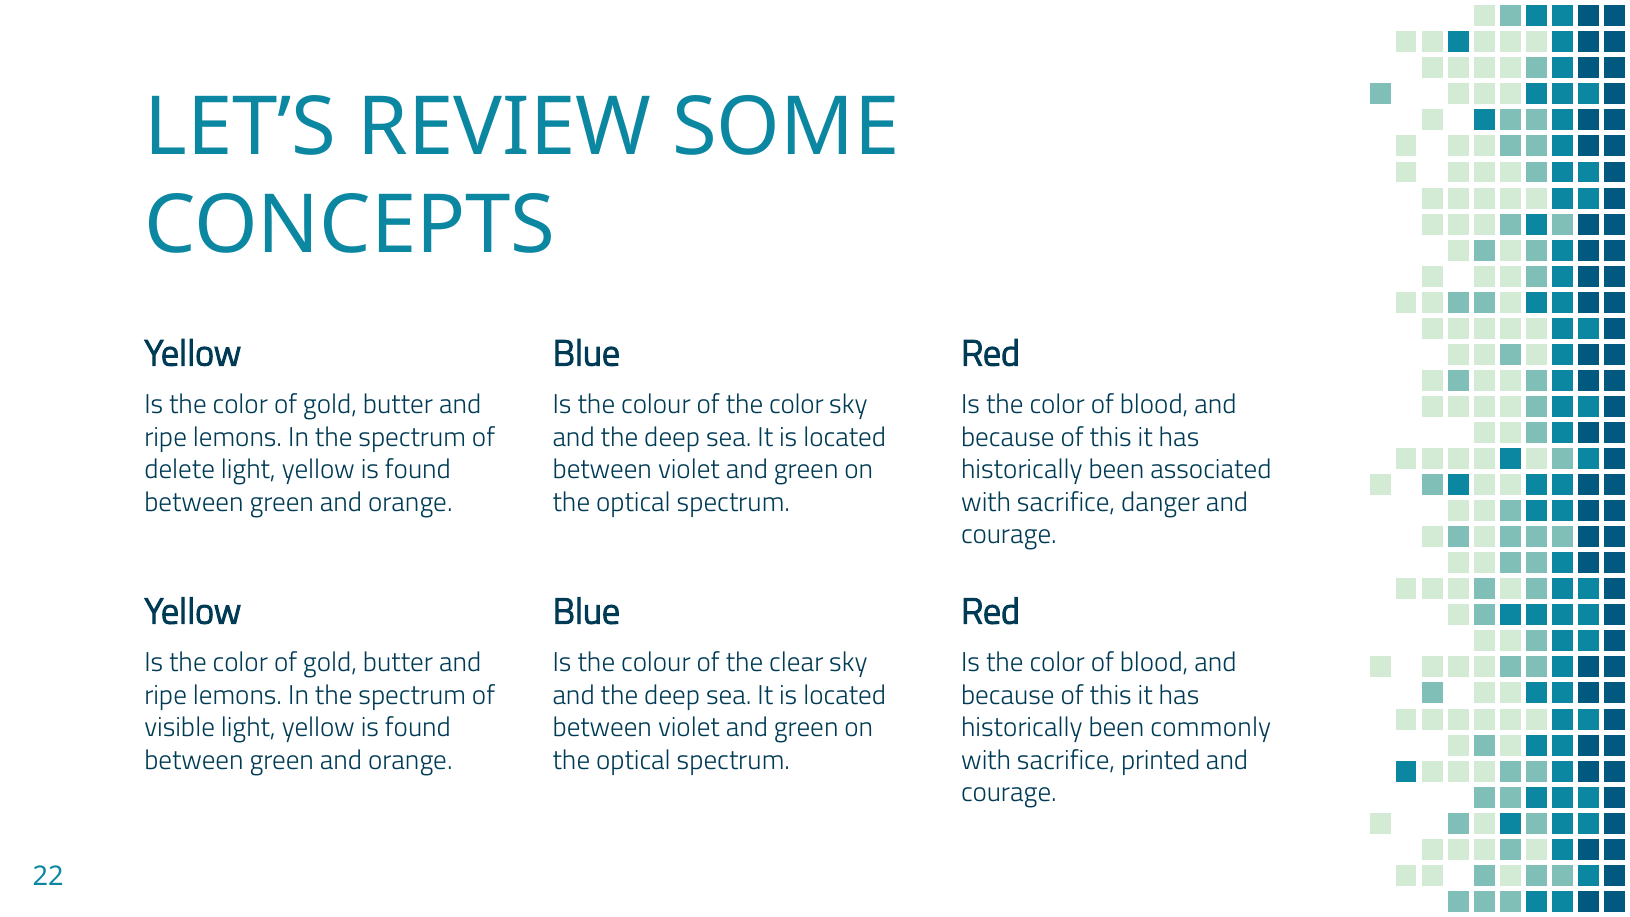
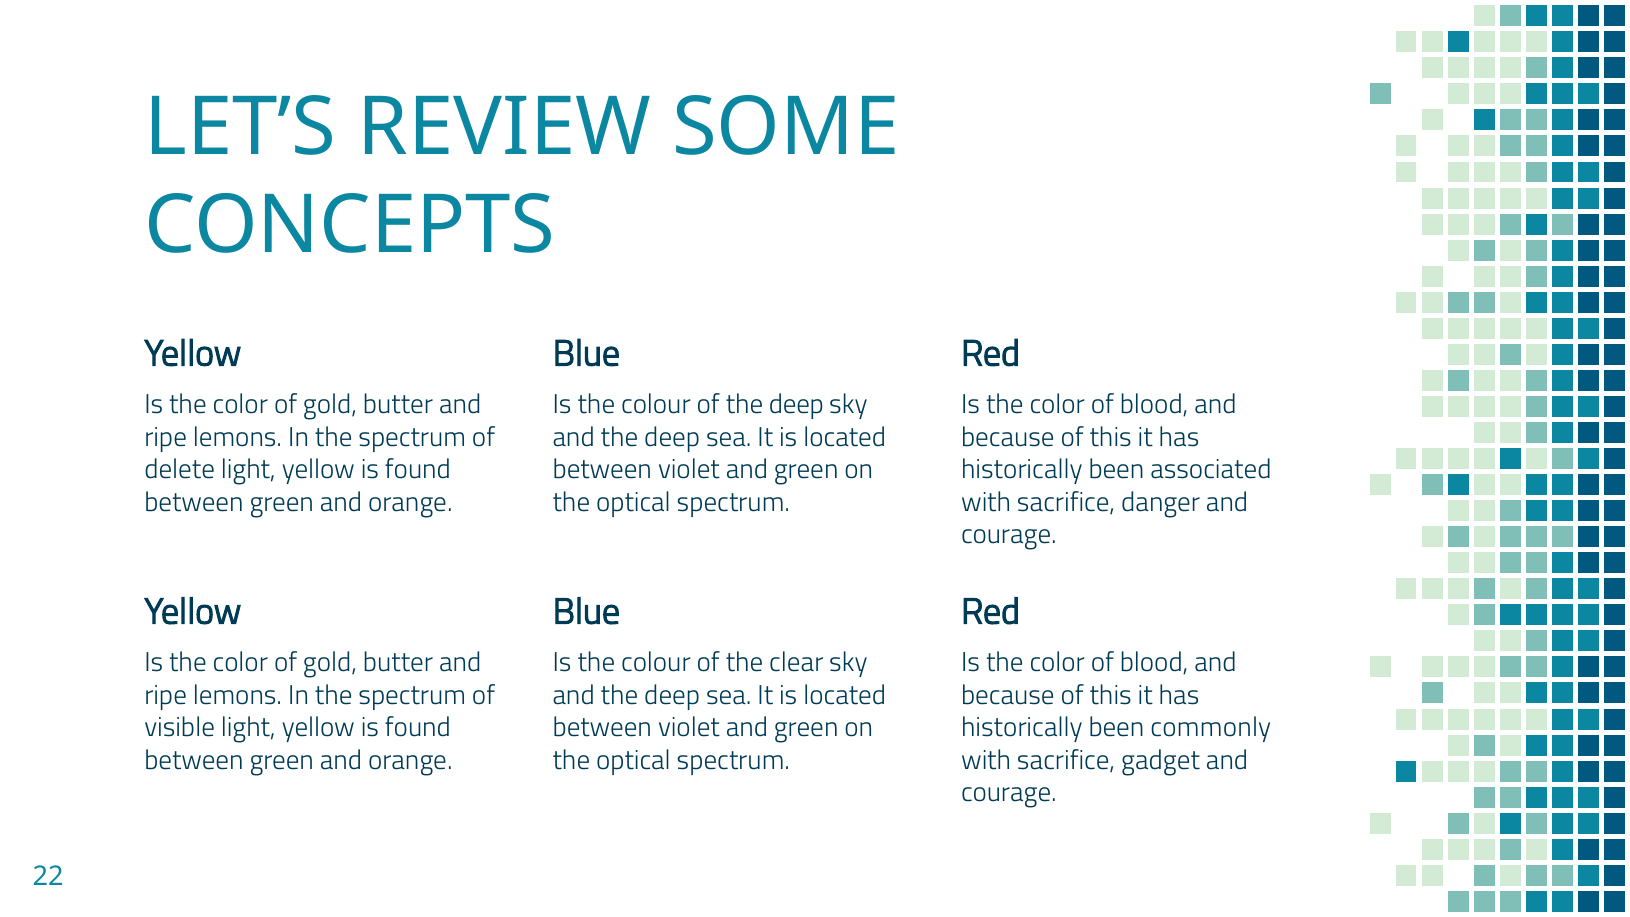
of the color: color -> deep (796, 404)
printed: printed -> gadget (1161, 760)
